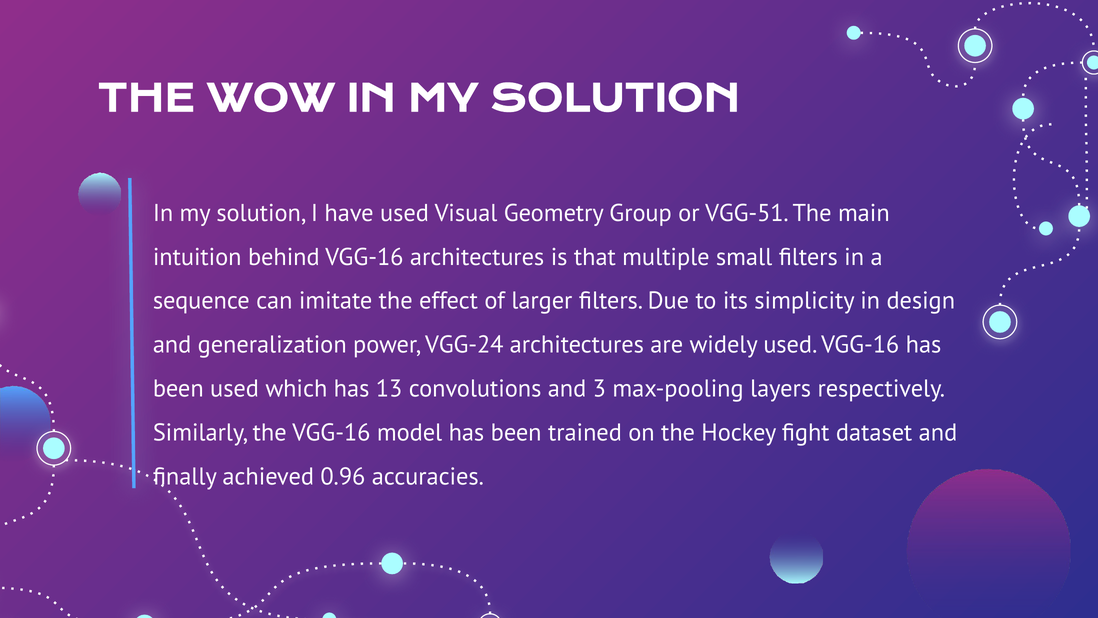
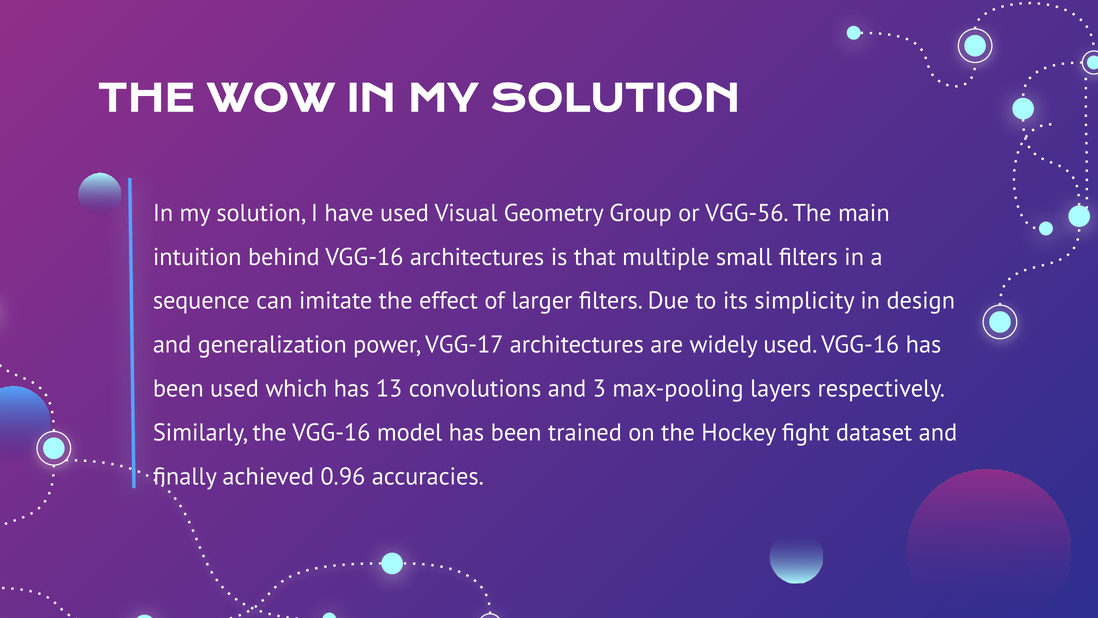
VGG-51: VGG-51 -> VGG-56 (747, 213)
VGG-24: VGG-24 -> VGG-17 (464, 345)
